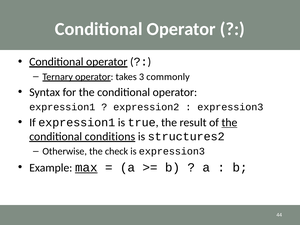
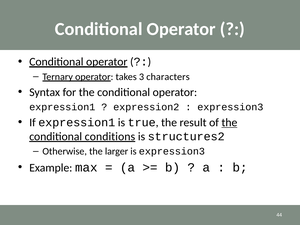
commonly: commonly -> characters (168, 77)
check: check -> larger (117, 151)
max underline: present -> none (86, 168)
